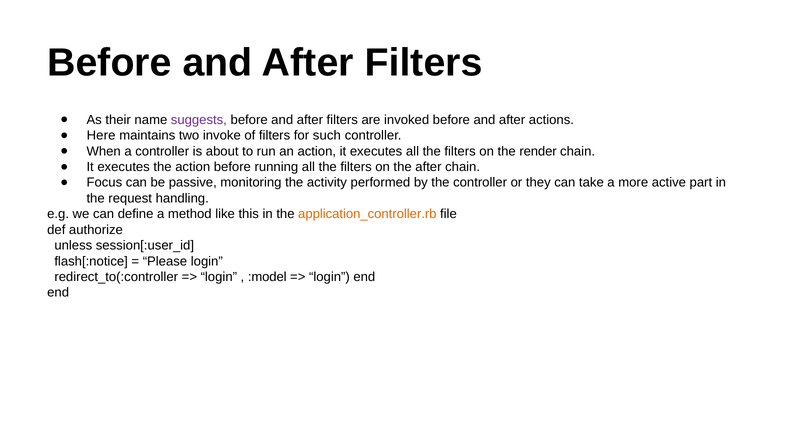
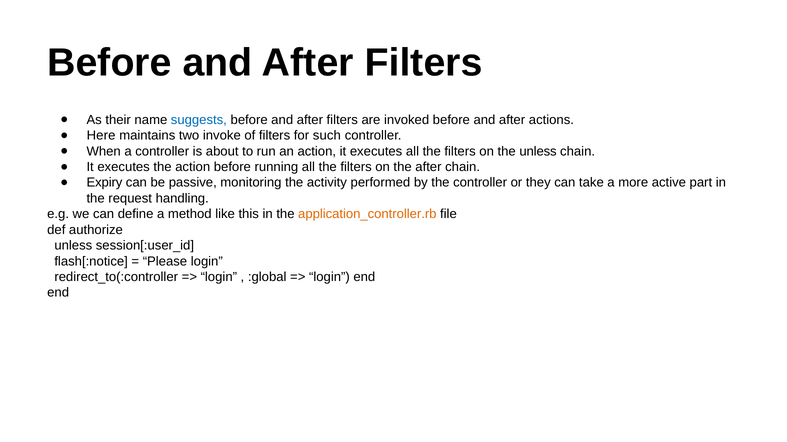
suggests colour: purple -> blue (199, 120)
the render: render -> unless (538, 151)
Focus: Focus -> Expiry (104, 183)
:model: :model -> :global (267, 277)
